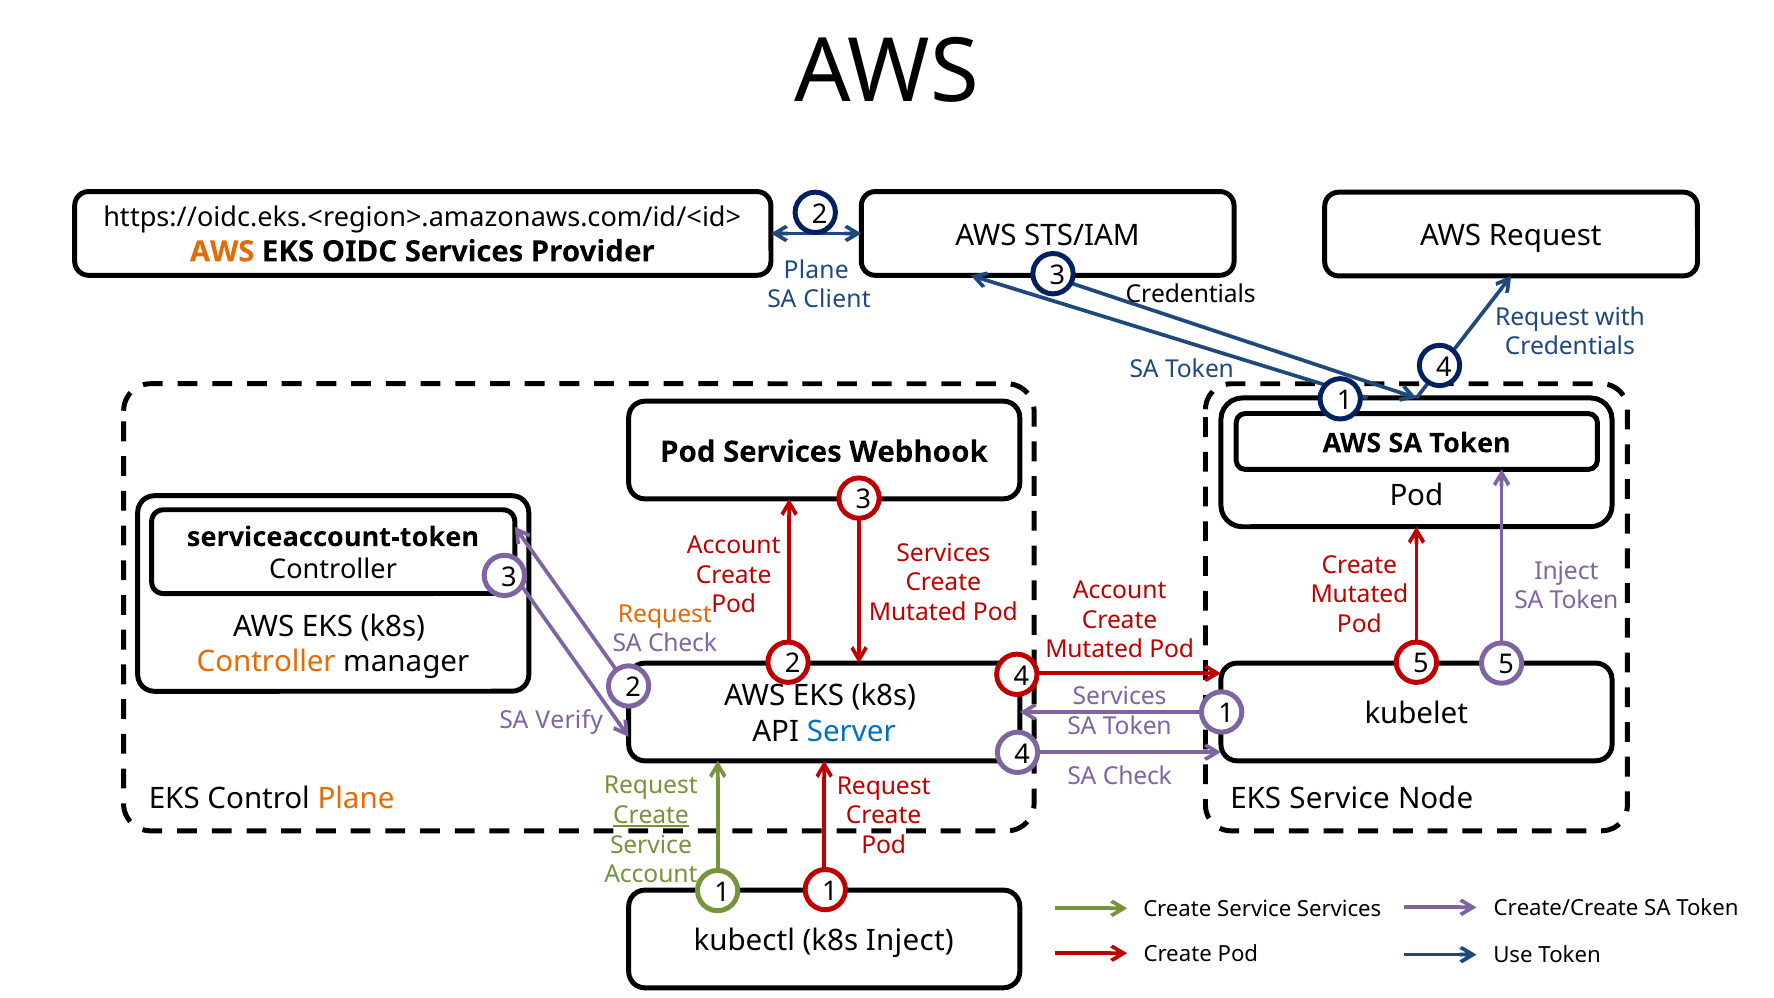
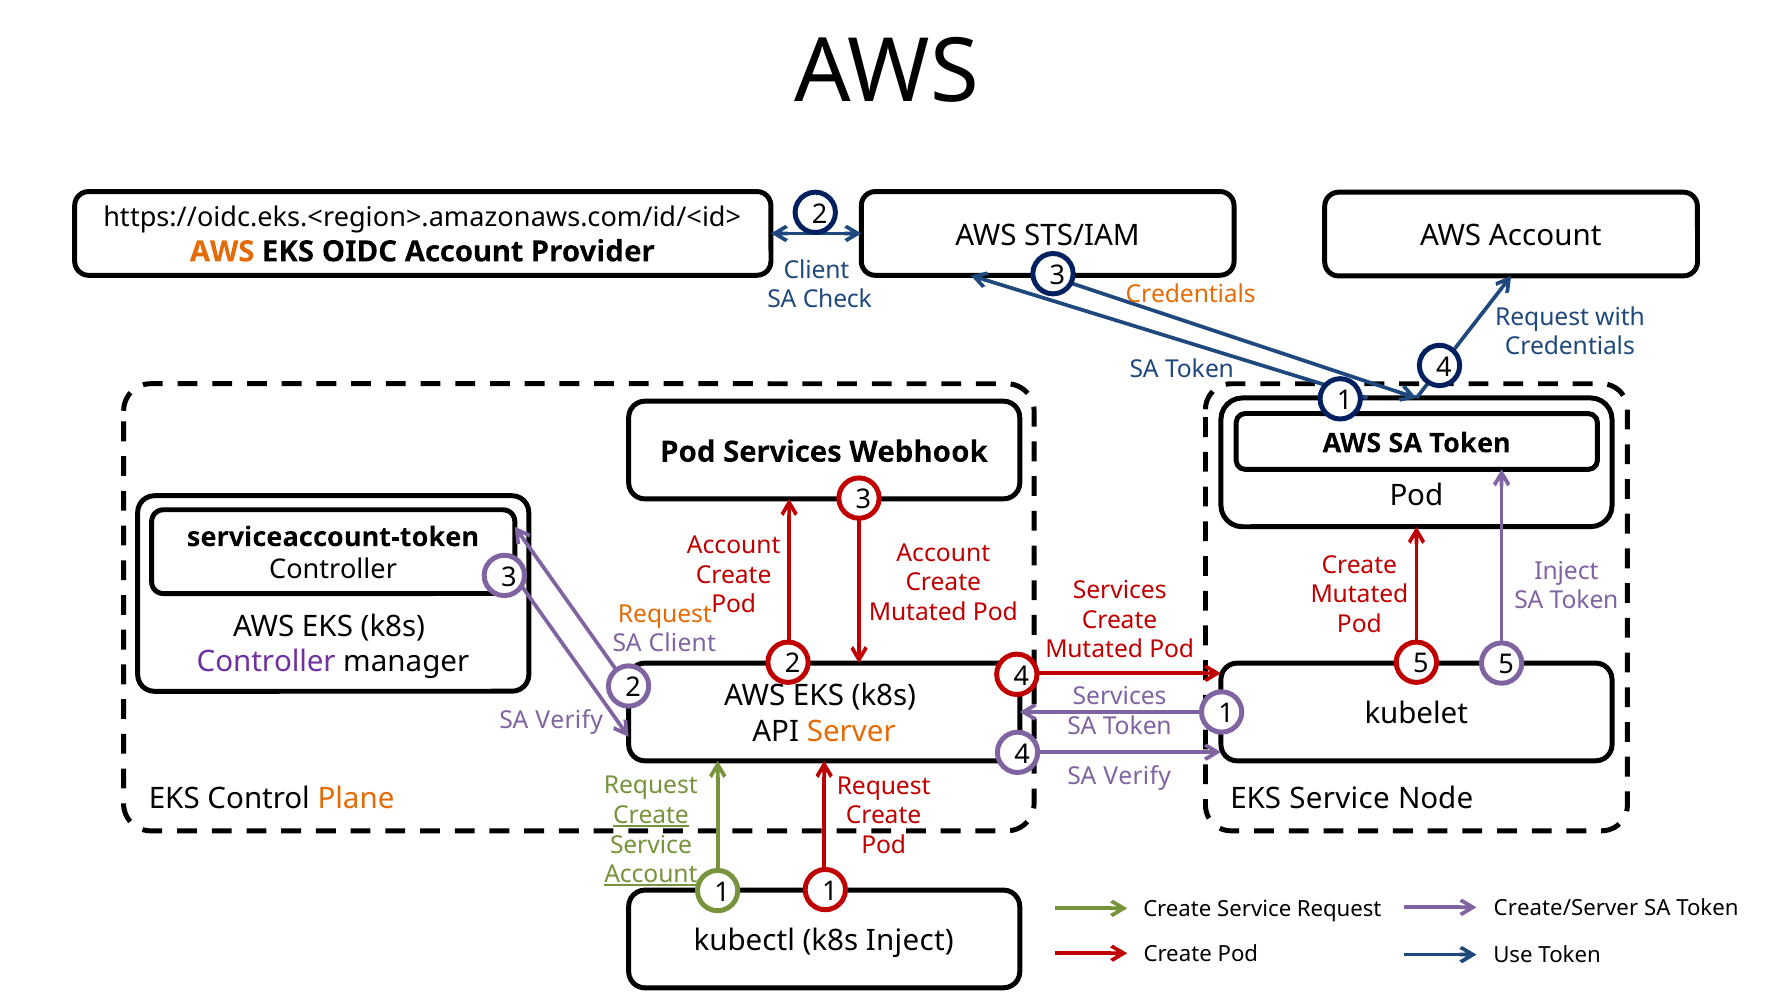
AWS Request: Request -> Account (1545, 236)
OIDC Services: Services -> Account (464, 252)
Plane: Plane -> Client (816, 270)
Credentials colour: black -> orange (1191, 294)
Client: Client -> Check (837, 300)
Services: Services -> Account (943, 553)
Account: Account -> Services (1120, 590)
Check: Check -> Client (682, 643)
Controller colour: orange -> purple (266, 662)
Server colour: blue -> orange (851, 732)
Check: Check -> Verify (1137, 776)
Account underline: none -> present (651, 875)
Create/Create: Create/Create -> Create/Server (1566, 908)
Service Services: Services -> Request (1339, 909)
